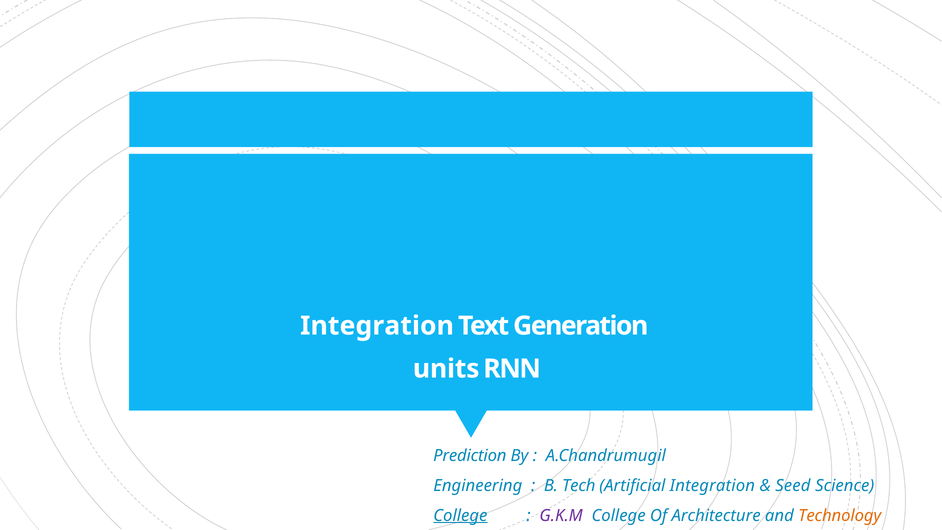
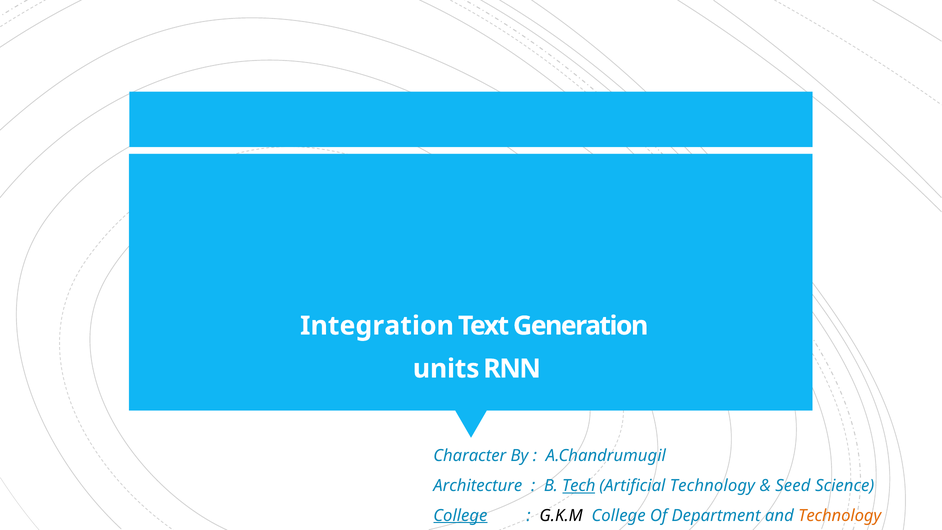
Prediction: Prediction -> Character (470, 456)
Engineering: Engineering -> Architecture (478, 486)
Tech underline: none -> present (579, 486)
Artificial Integration: Integration -> Technology (712, 486)
G.K.M colour: purple -> black (561, 515)
Architecture: Architecture -> Department (716, 515)
